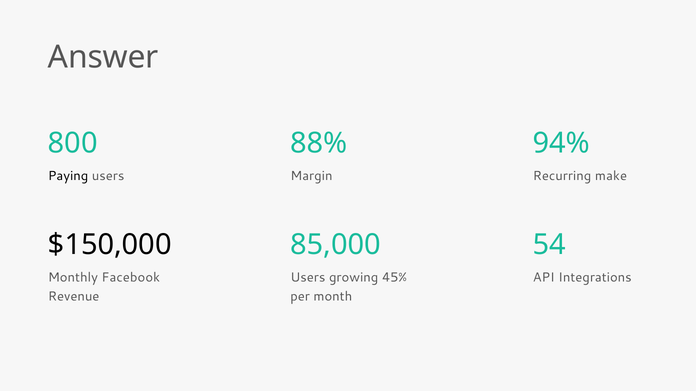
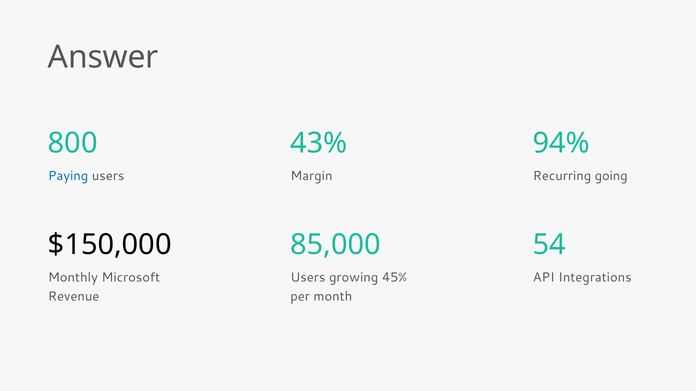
88%: 88% -> 43% (319, 143)
Paying colour: black -> blue (68, 176)
make: make -> going (611, 176)
Facebook: Facebook -> Microsoft (131, 278)
